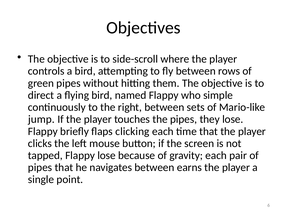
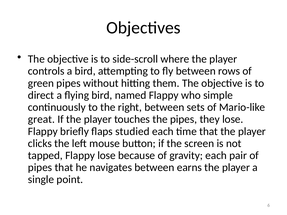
jump: jump -> great (41, 119)
clicking: clicking -> studied (132, 131)
